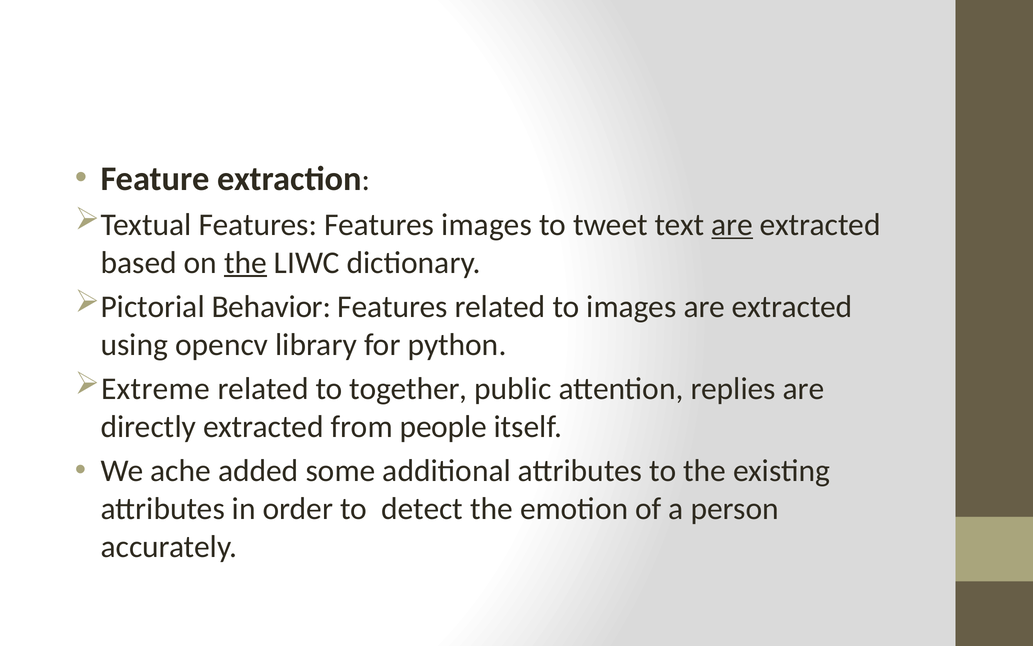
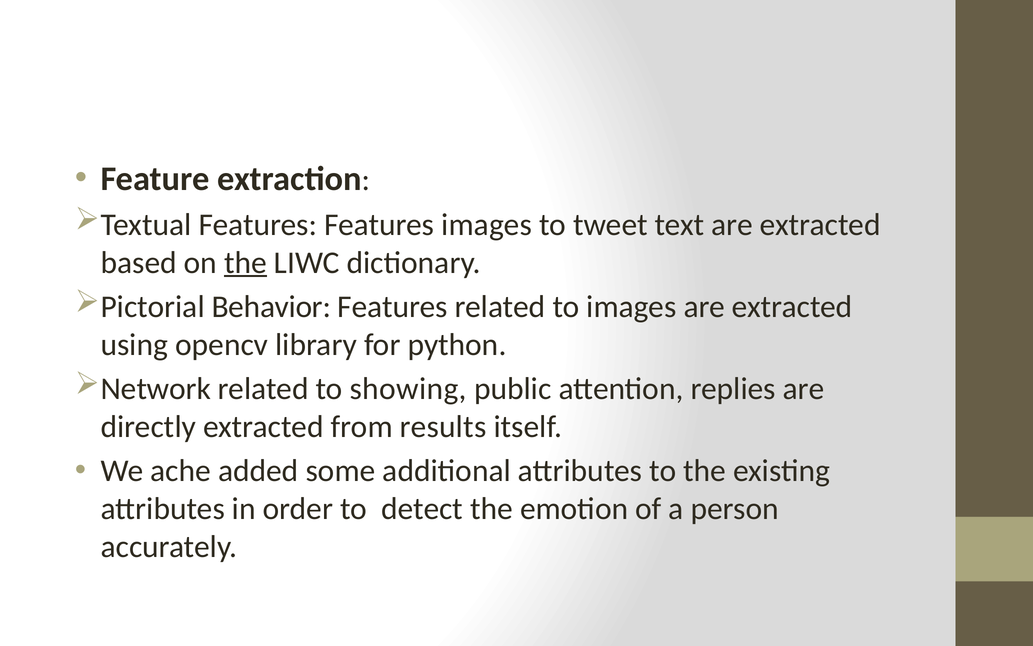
are underline: present -> none (732, 225)
Extreme: Extreme -> Network (156, 389)
together: together -> showing (408, 389)
people: people -> results (443, 426)
